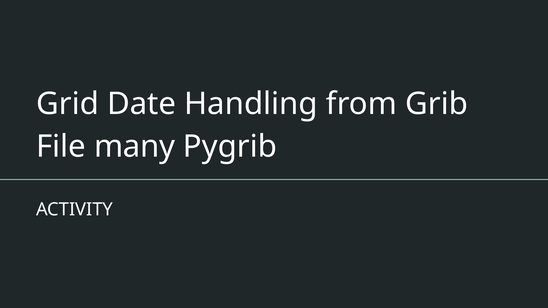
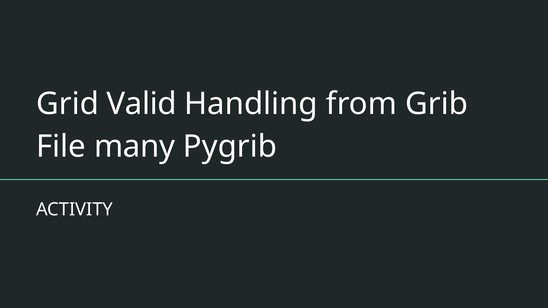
Date: Date -> Valid (142, 104)
